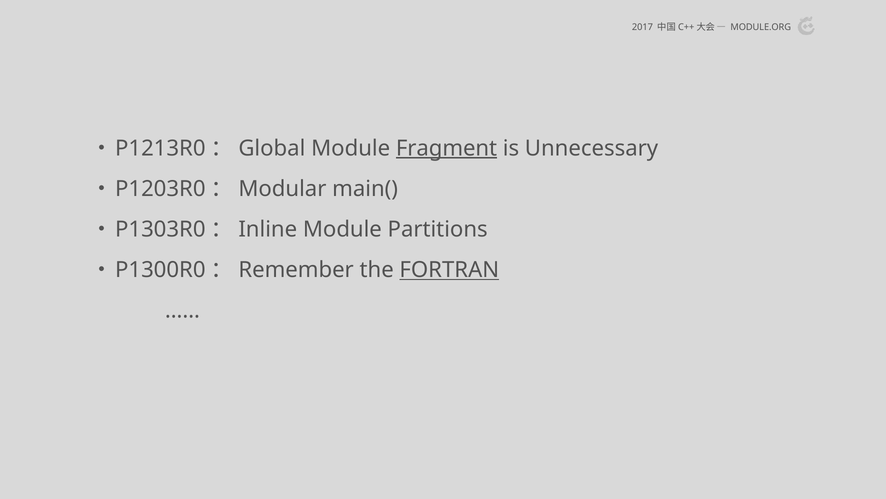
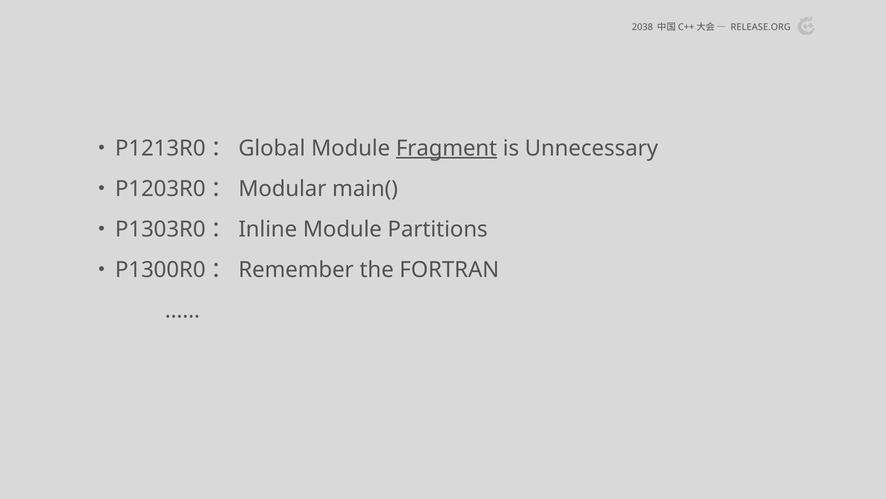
2017: 2017 -> 2038 (642, 27)
MODULE.ORG: MODULE.ORG -> RELEASE.ORG (761, 27)
FORTRAN underline: present -> none (449, 270)
